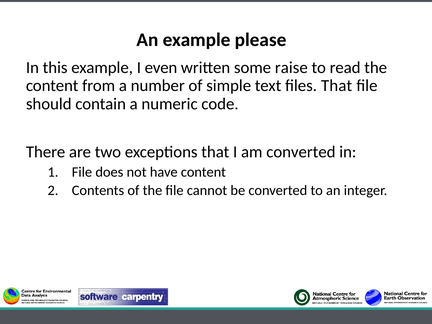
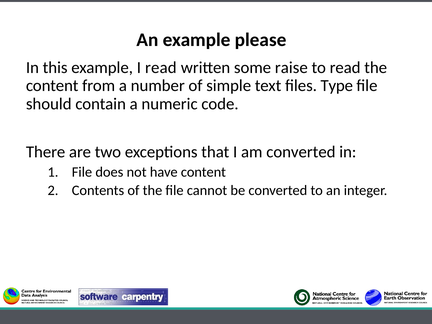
I even: even -> read (161, 68)
files That: That -> Type (337, 86)
